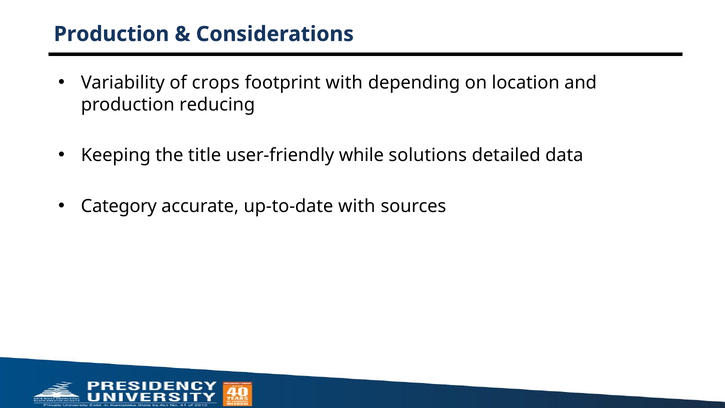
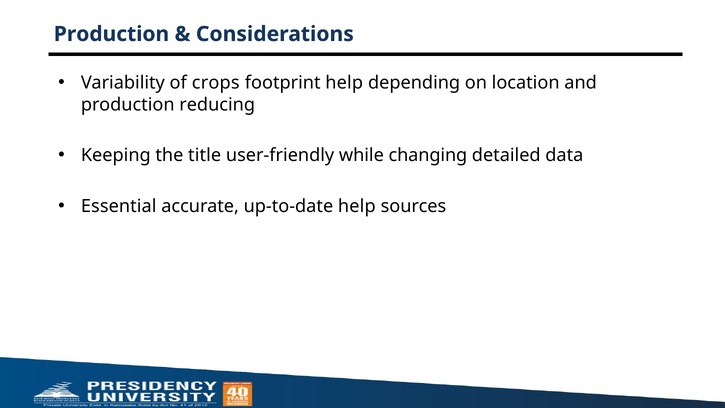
footprint with: with -> help (344, 83)
solutions: solutions -> changing (428, 155)
Category: Category -> Essential (119, 206)
up-to-date with: with -> help (357, 206)
